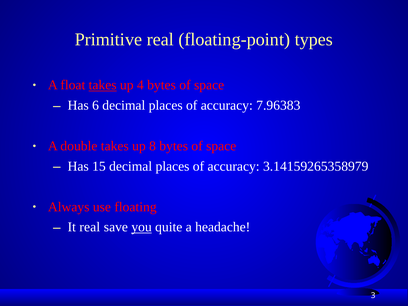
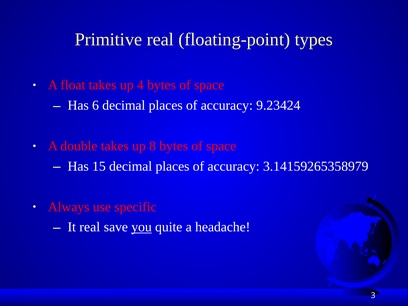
takes underline: present -> none (103, 85)
7.96383: 7.96383 -> 9.23424 (278, 105)
floating: floating -> specific (135, 207)
